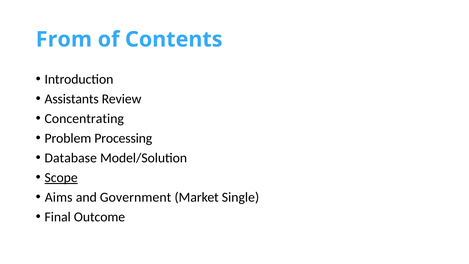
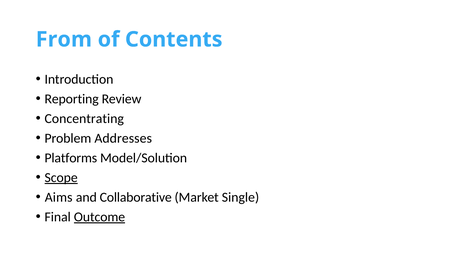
Assistants: Assistants -> Reporting (72, 99)
Processing: Processing -> Addresses (123, 138)
Database: Database -> Platforms (71, 158)
Government: Government -> Collaborative (136, 197)
Outcome underline: none -> present (99, 217)
